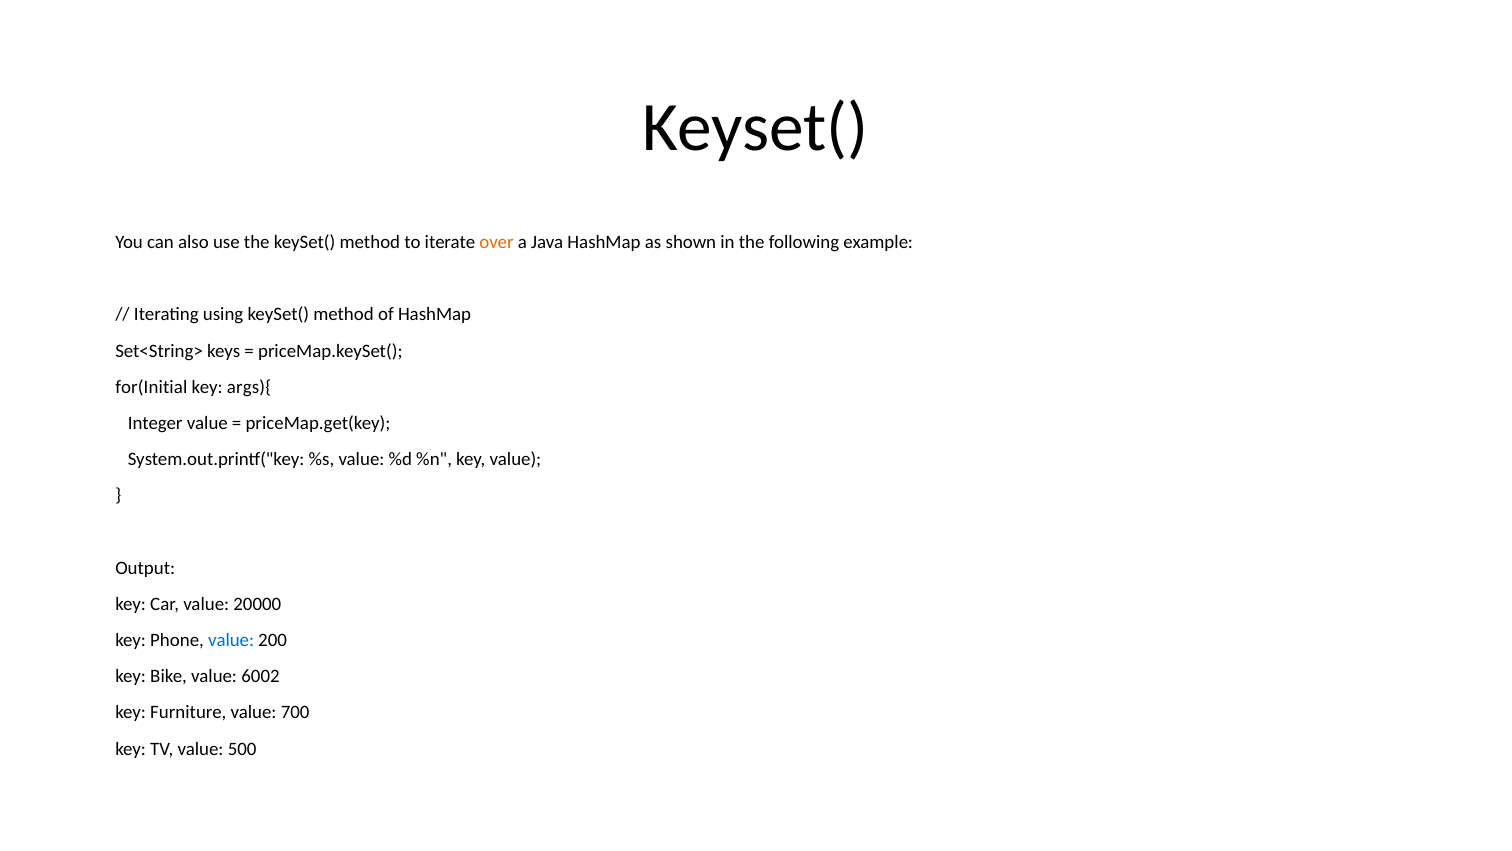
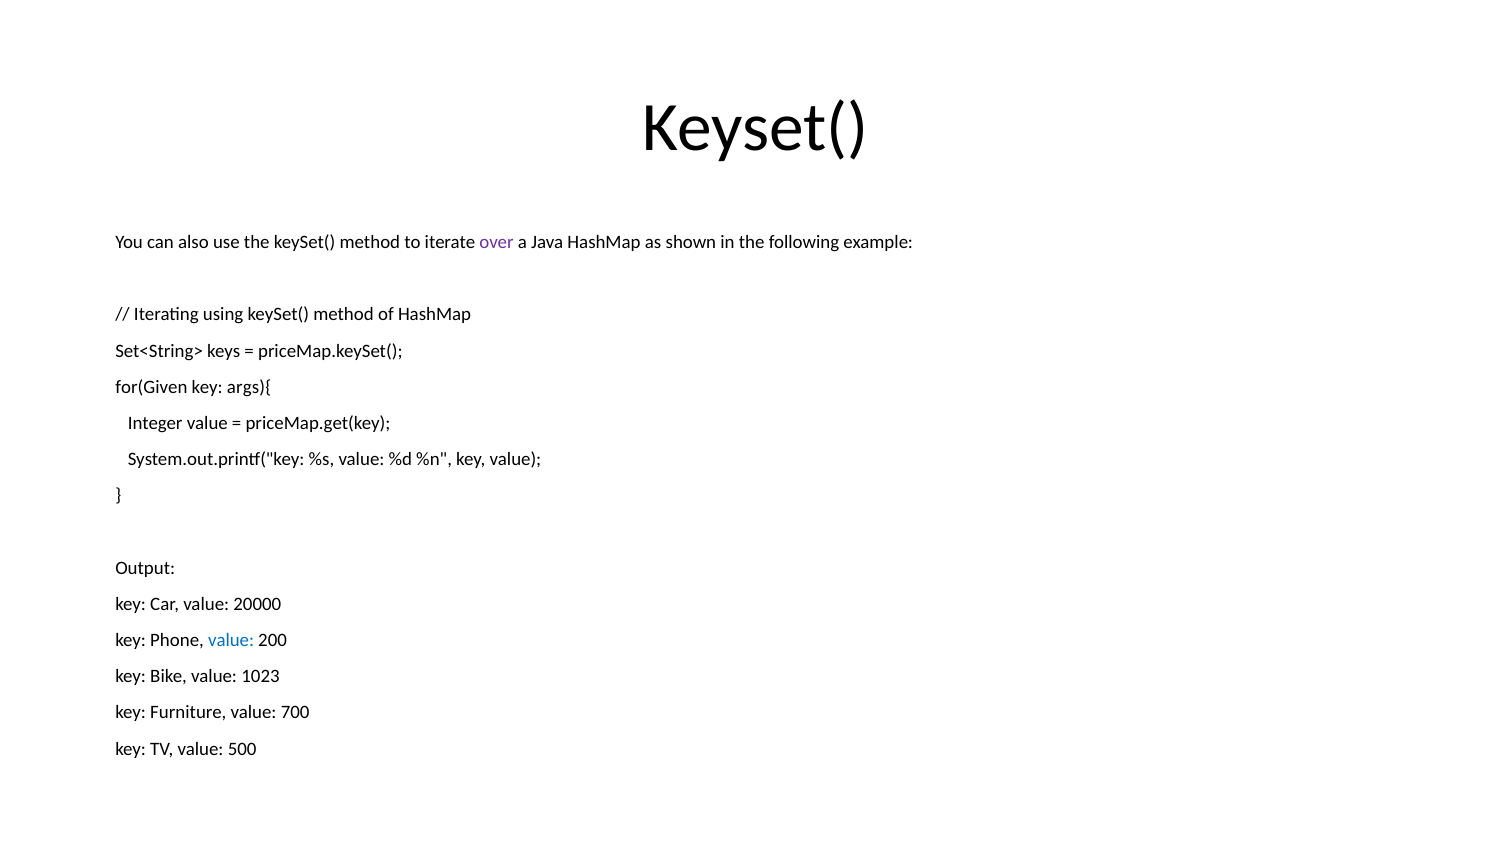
over colour: orange -> purple (497, 242)
for(Initial: for(Initial -> for(Given (151, 387)
6002: 6002 -> 1023 (261, 676)
